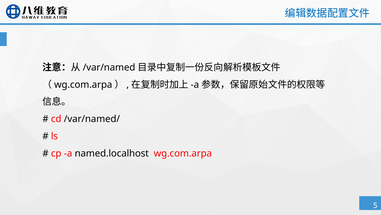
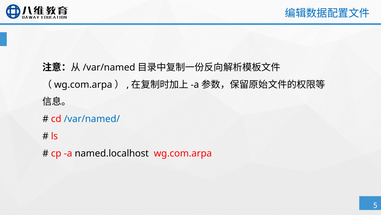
/var/named/ colour: black -> blue (92, 119)
